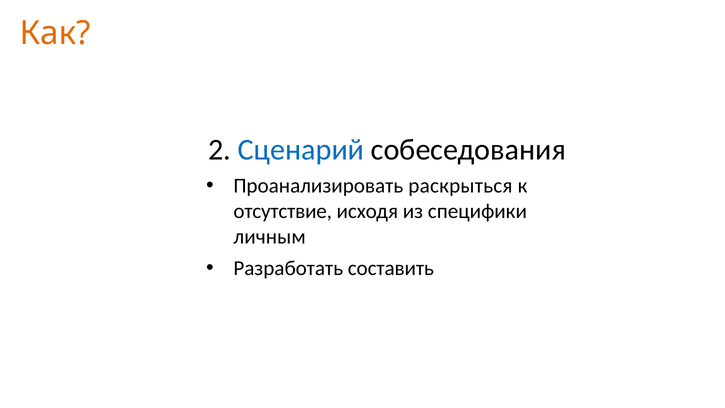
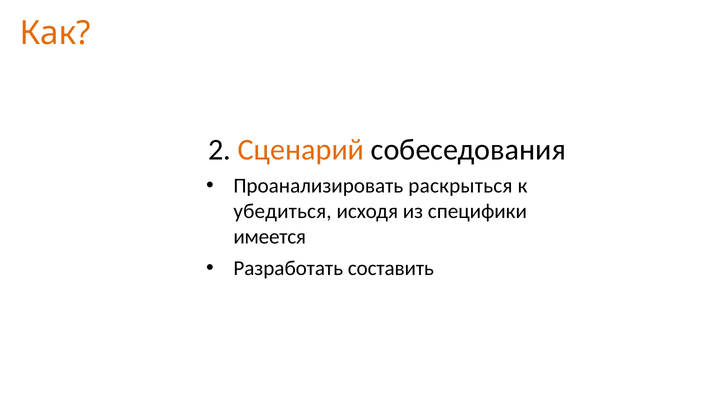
Сценарий colour: blue -> orange (301, 150)
отсутствие: отсутствие -> убедиться (283, 211)
личным: личным -> имеется (270, 237)
